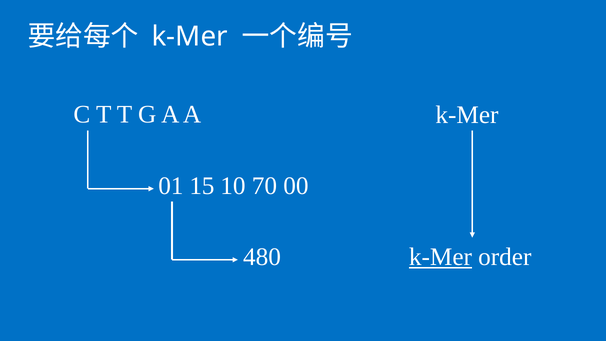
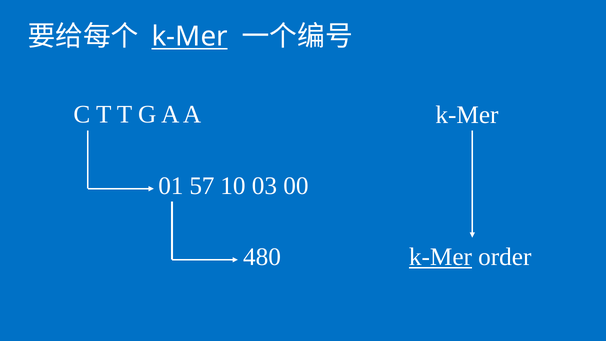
k-Mer underline: none -> present (190, 37)
15: 15 -> 57 (202, 186)
70: 70 -> 03 (264, 186)
